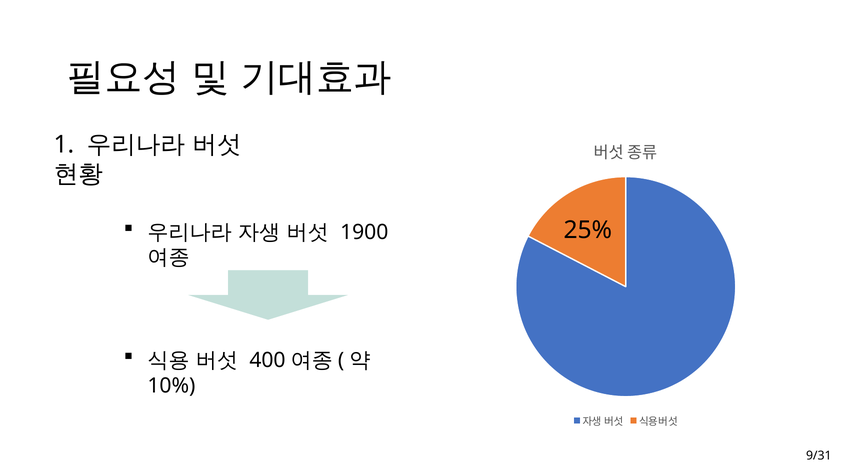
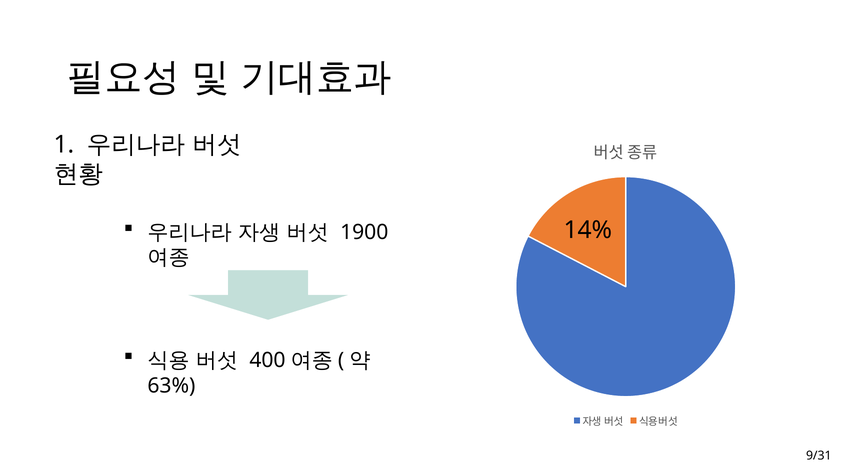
25%: 25% -> 14% (588, 230)
10%: 10% -> 63% (171, 385)
